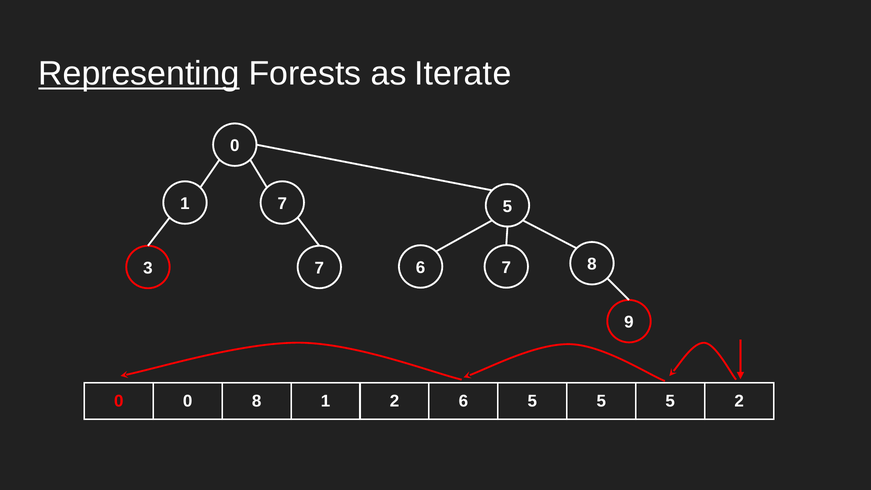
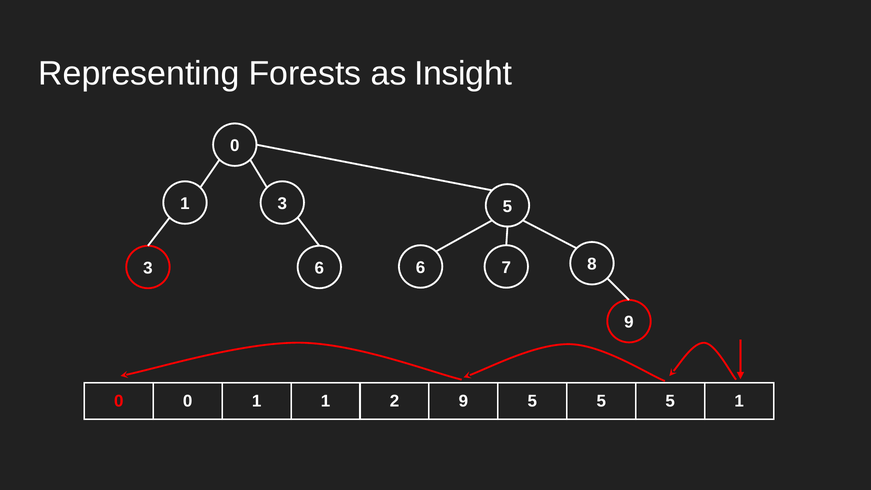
Representing underline: present -> none (139, 74)
Iterate: Iterate -> Insight (463, 74)
1 7: 7 -> 3 (282, 204)
3 7: 7 -> 6 (319, 268)
0 0 8: 8 -> 1 (257, 401)
2 6: 6 -> 9 (463, 401)
5 2: 2 -> 1 (739, 401)
